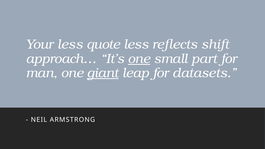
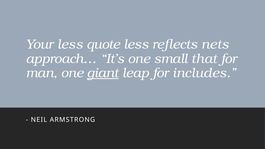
shift: shift -> nets (215, 44)
one underline: present -> none (139, 59)
part: part -> that (204, 59)
datasets: datasets -> includes (205, 73)
